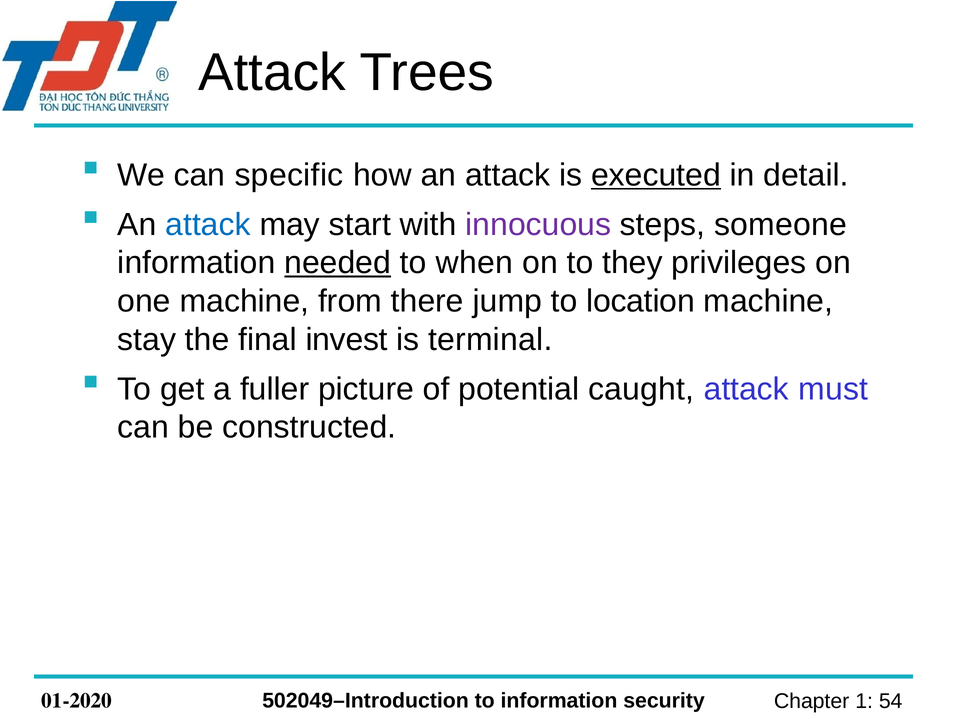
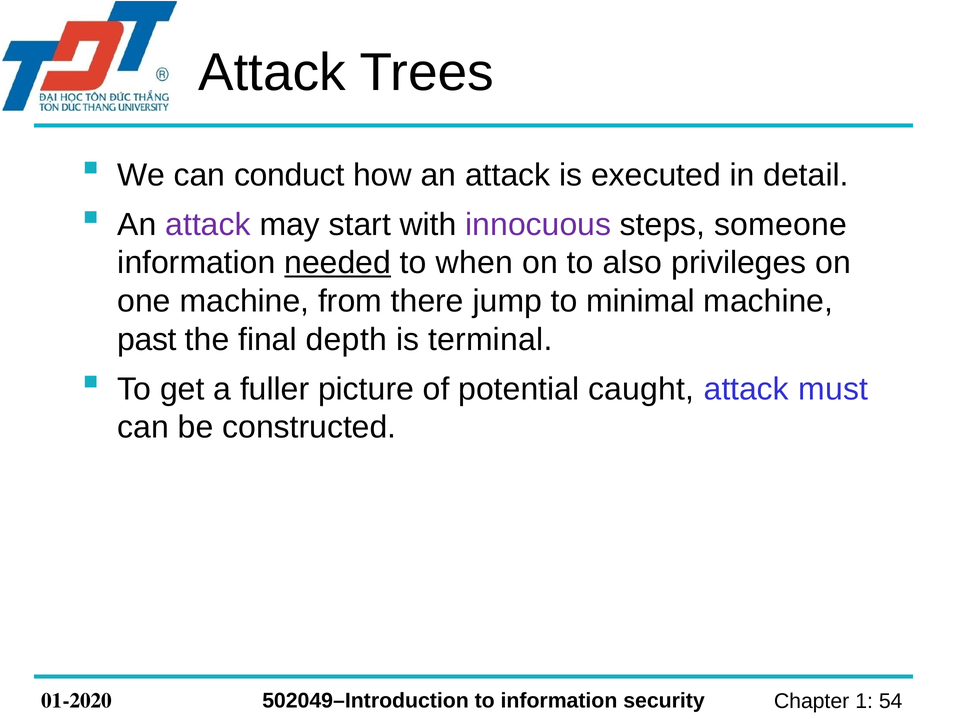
specific: specific -> conduct (289, 175)
executed underline: present -> none (656, 175)
attack colour: blue -> purple (208, 225)
they: they -> also (632, 263)
location: location -> minimal (641, 301)
stay: stay -> past (147, 340)
invest: invest -> depth (346, 340)
